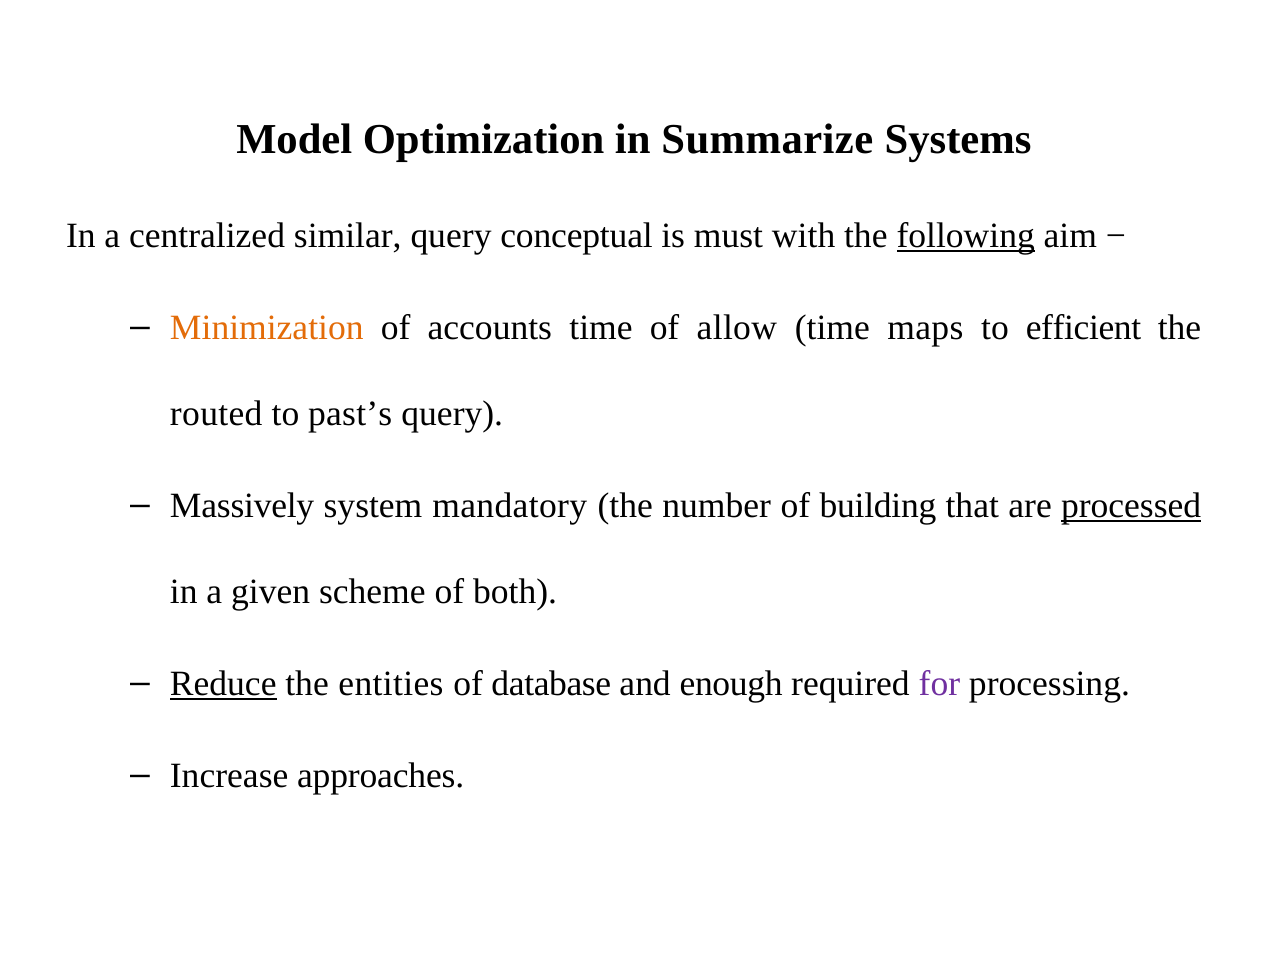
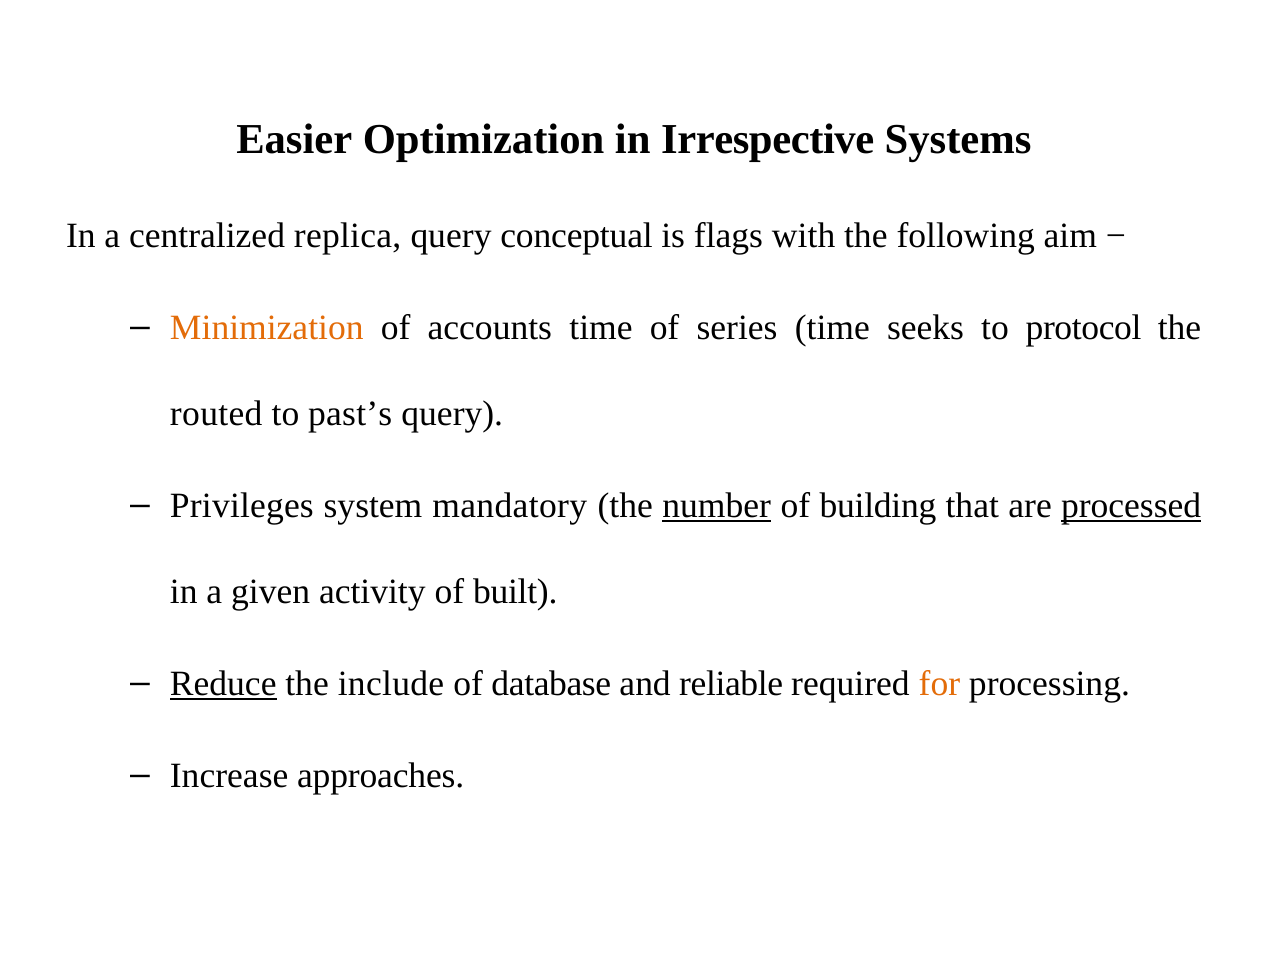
Model: Model -> Easier (294, 139)
Summarize: Summarize -> Irrespective (768, 139)
similar: similar -> replica (348, 236)
must: must -> flags (728, 236)
following underline: present -> none (966, 236)
allow: allow -> series (737, 328)
maps: maps -> seeks (926, 328)
efficient: efficient -> protocol (1084, 328)
Massively: Massively -> Privileges (242, 506)
number underline: none -> present (717, 506)
scheme: scheme -> activity (372, 591)
both: both -> built (515, 591)
entities: entities -> include (391, 684)
enough: enough -> reliable (731, 684)
for colour: purple -> orange (939, 684)
